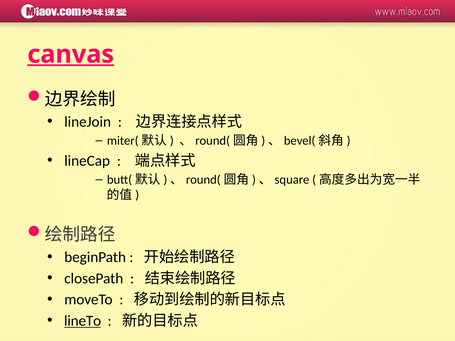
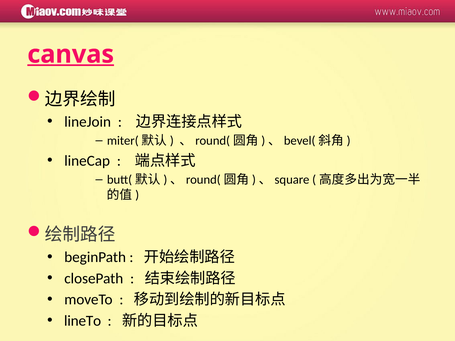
lineTo underline: present -> none (83, 321)
